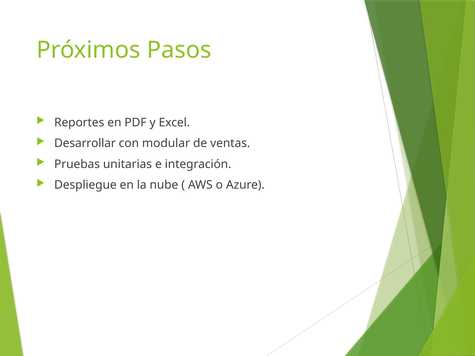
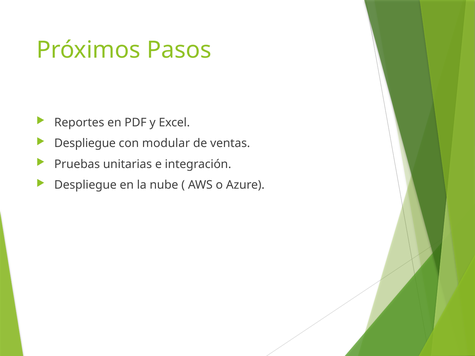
Desarrollar: Desarrollar -> Despliegue (85, 143)
